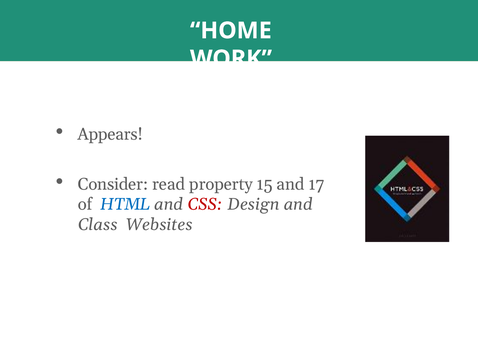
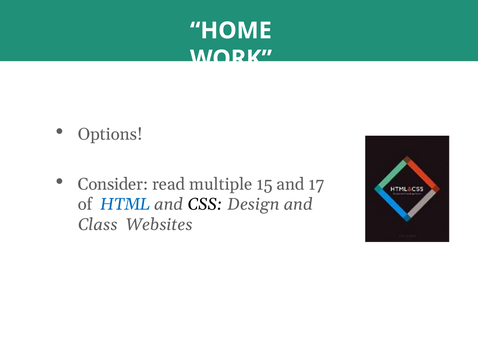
Appears: Appears -> Options (110, 134)
property: property -> multiple (221, 184)
CSS colour: red -> black (205, 204)
